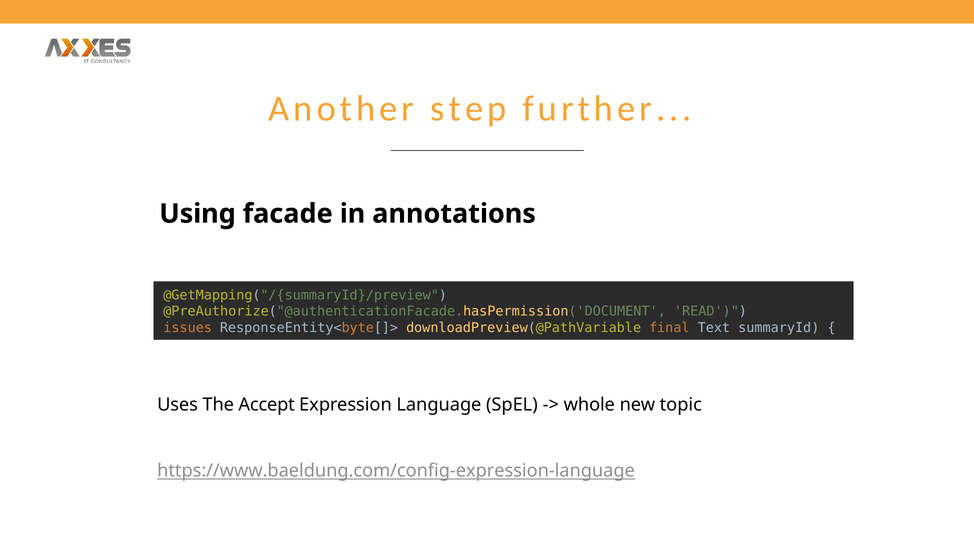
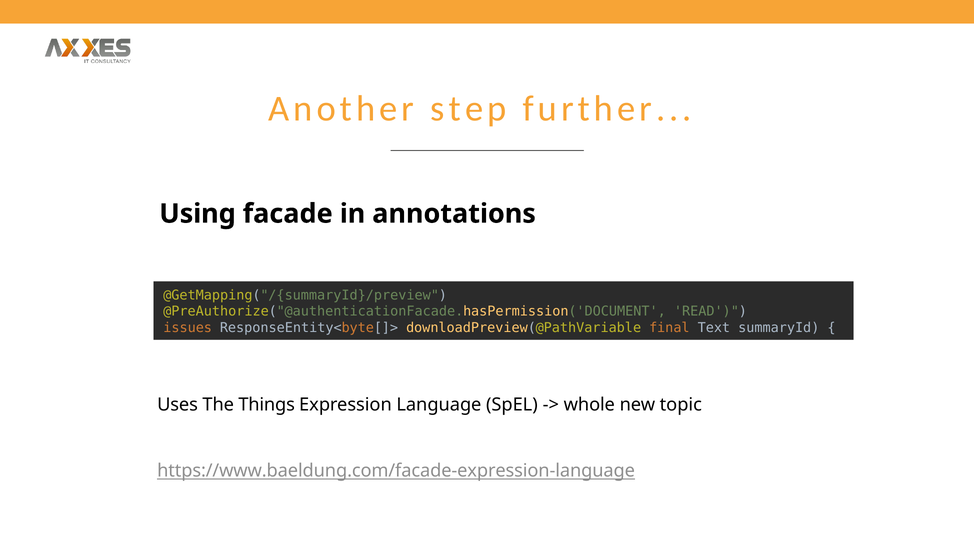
Accept: Accept -> Things (267, 405)
https://www.baeldung.com/config-expression-language: https://www.baeldung.com/config-expression-language -> https://www.baeldung.com/facade-expression-language (396, 470)
